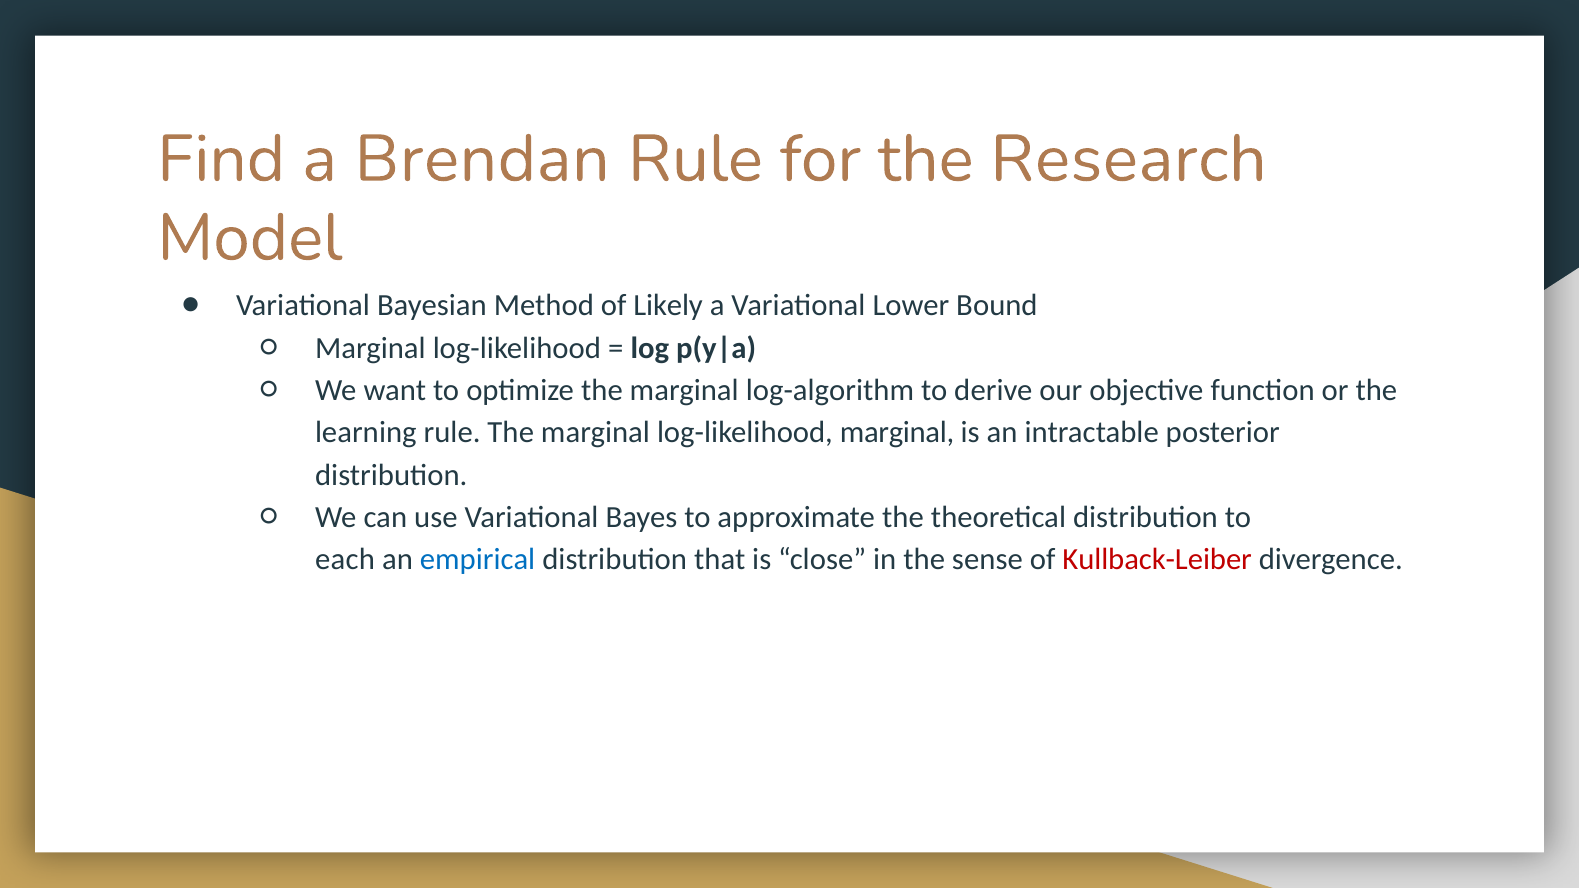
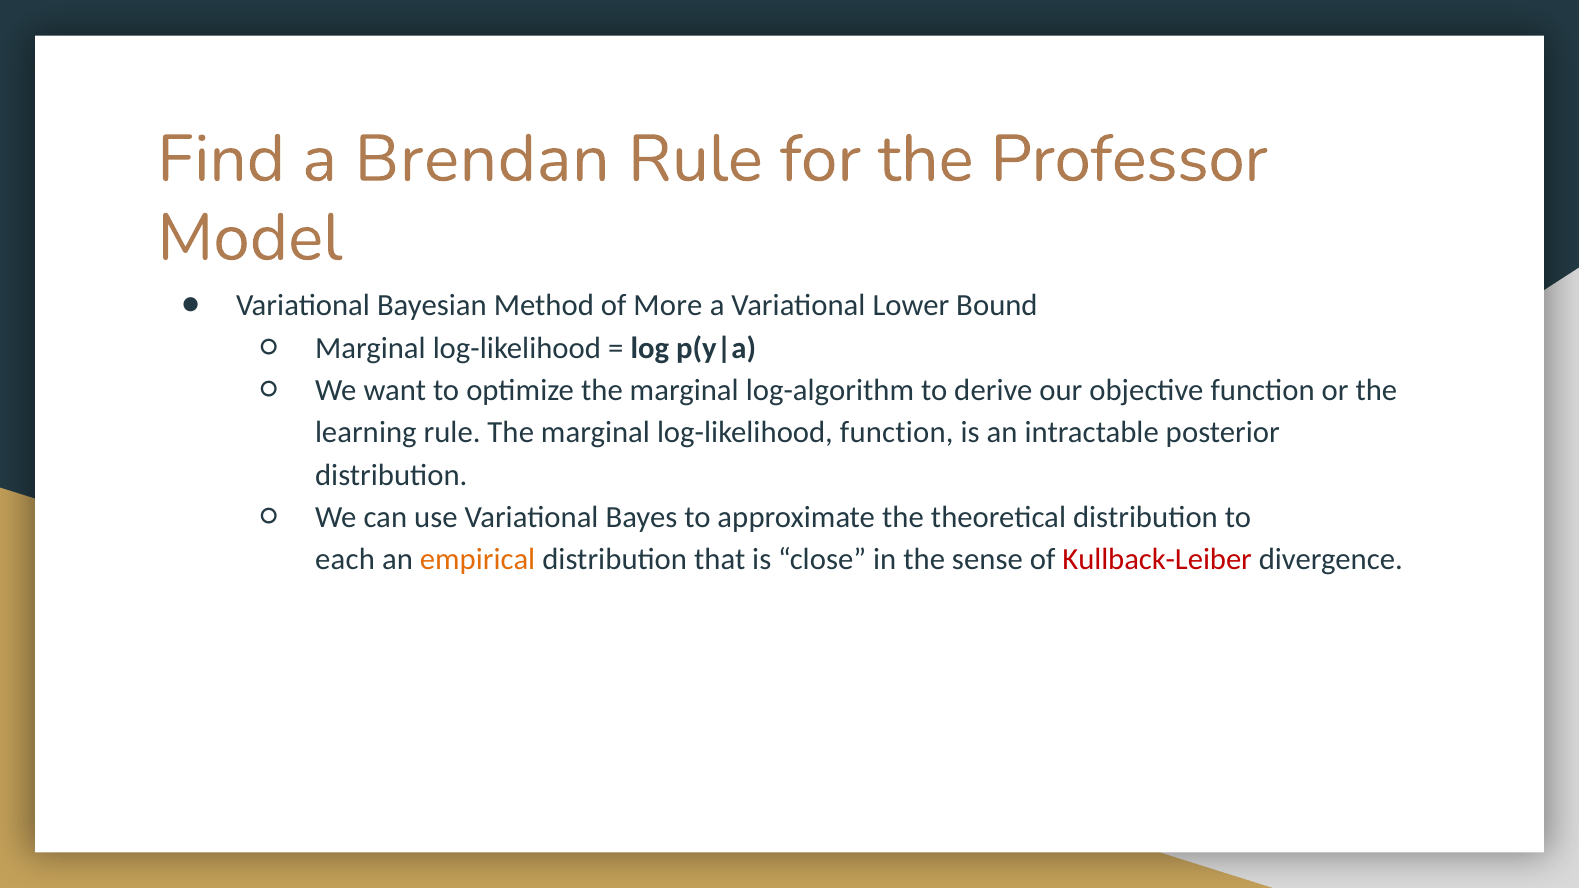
Research: Research -> Professor (1129, 159)
Likely: Likely -> More (668, 306)
log-likelihood marginal: marginal -> function (897, 433)
empirical colour: blue -> orange (478, 560)
